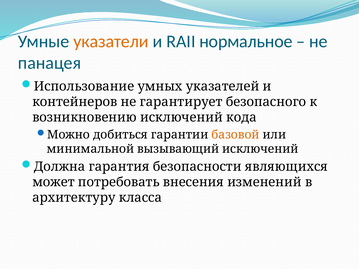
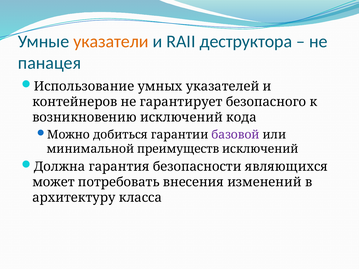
нормальное: нормальное -> деструктора (246, 41)
базовой colour: orange -> purple (235, 135)
вызывающий: вызывающий -> преимуществ (178, 149)
